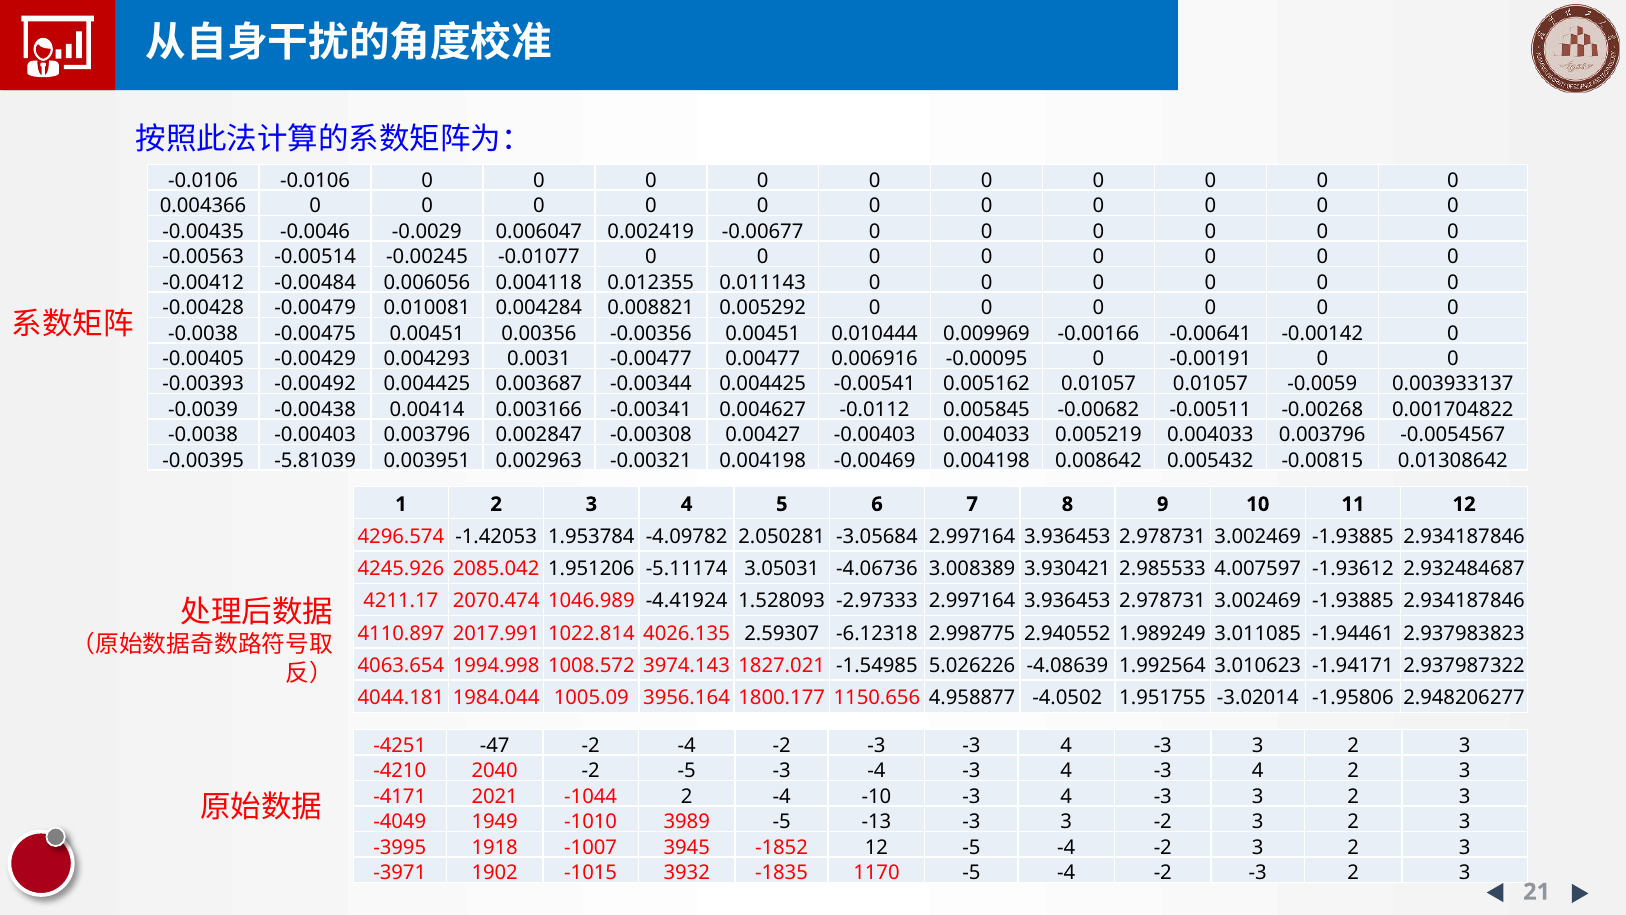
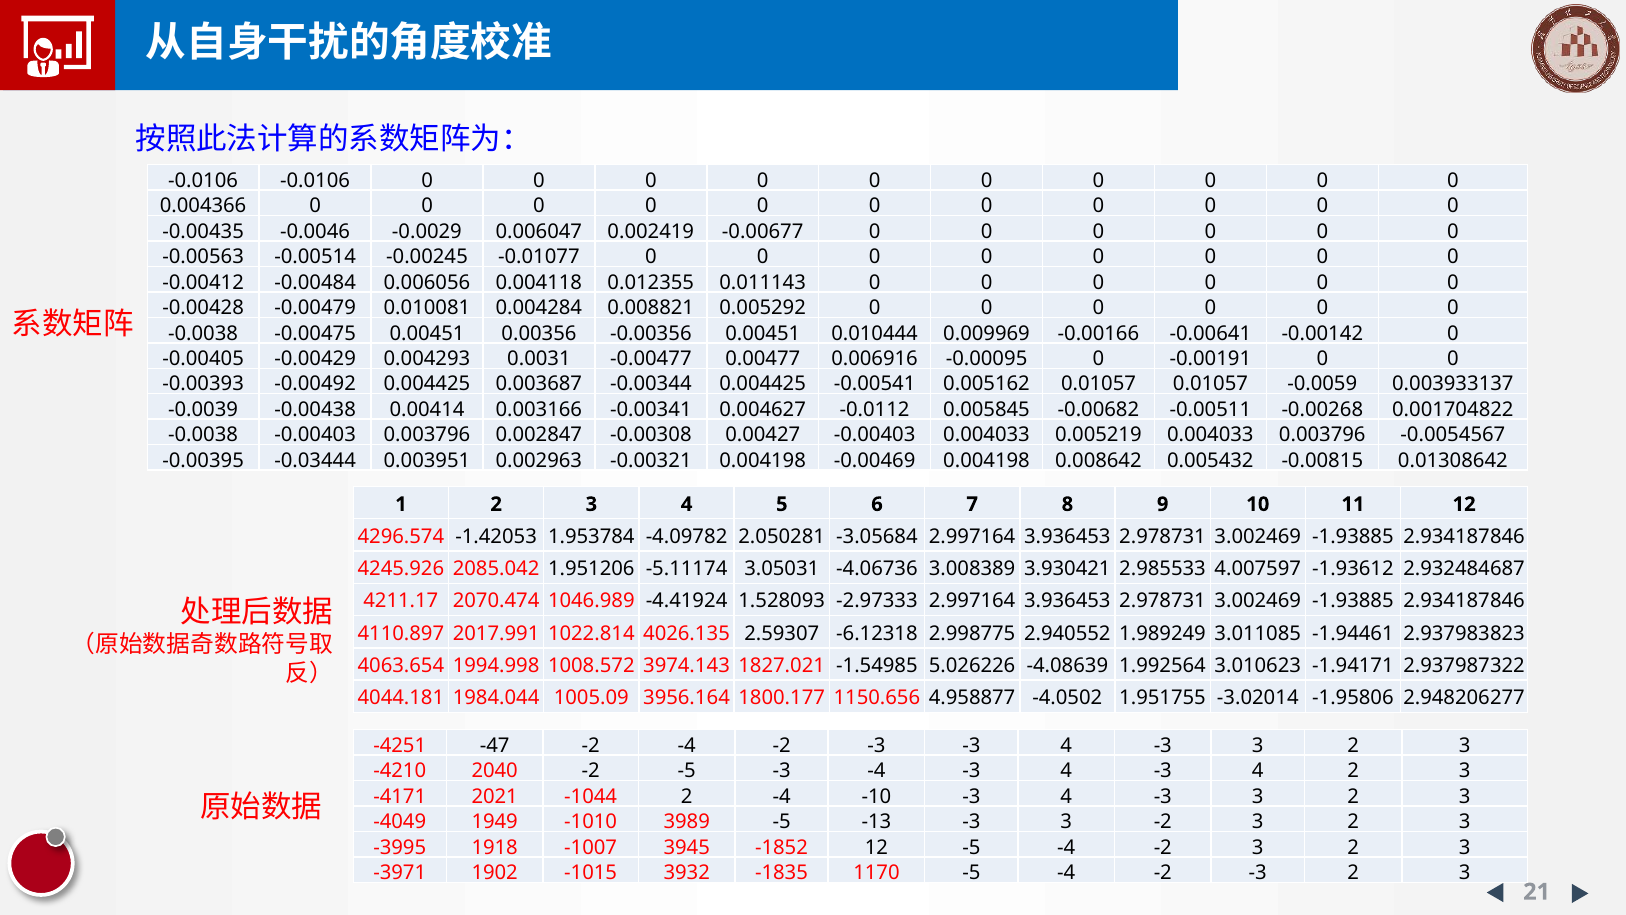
-5.81039: -5.81039 -> -0.03444 (315, 460)
